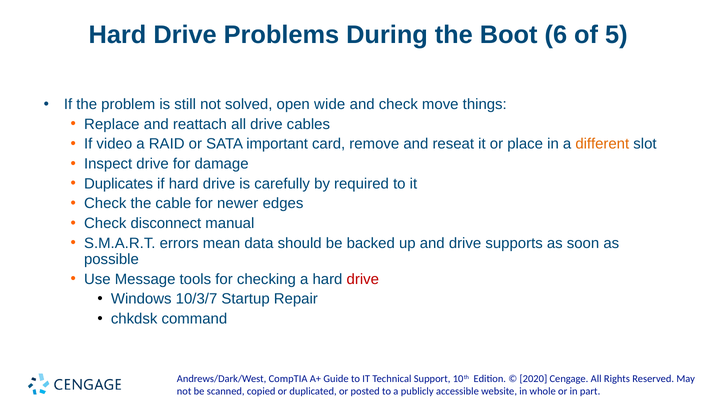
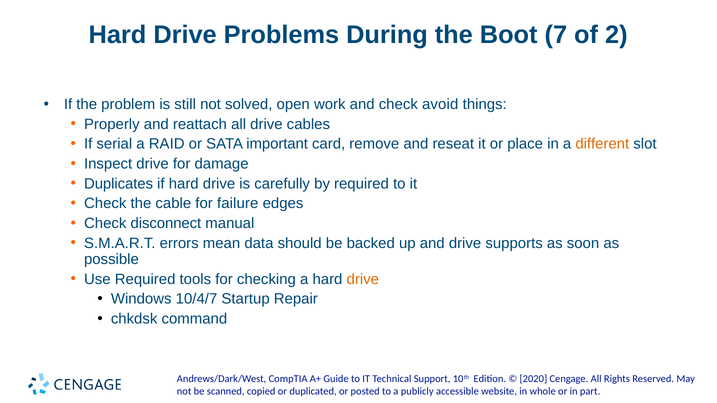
6: 6 -> 7 (556, 35)
5: 5 -> 2 (616, 35)
wide: wide -> work (330, 104)
move: move -> avoid (440, 104)
Replace: Replace -> Properly (112, 124)
video: video -> serial (114, 144)
newer: newer -> failure (238, 204)
Use Message: Message -> Required (145, 279)
drive colour: red -> orange (363, 279)
10/3/7: 10/3/7 -> 10/4/7 (197, 299)
